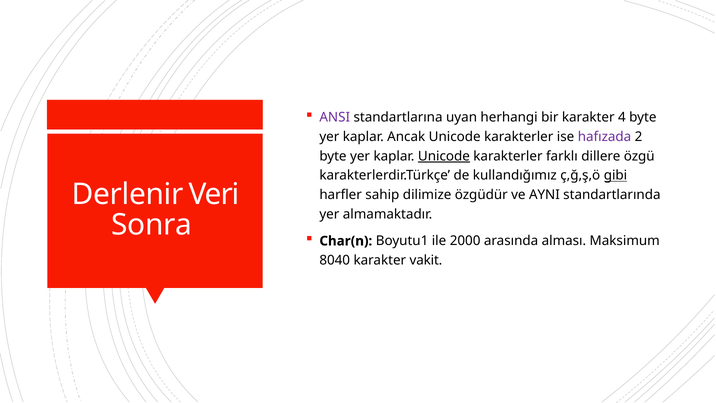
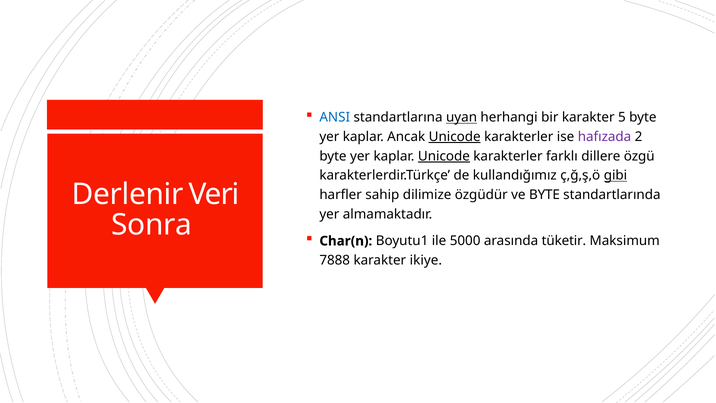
ANSI colour: purple -> blue (335, 117)
uyan underline: none -> present (462, 117)
4: 4 -> 5 (622, 117)
Unicode underline: none -> present (455, 137)
ve AYNI: AYNI -> BYTE (544, 195)
2000: 2000 -> 5000 (465, 241)
alması: alması -> tüketir (564, 241)
8040: 8040 -> 7888 (335, 260)
vakit: vakit -> ikiye (426, 260)
